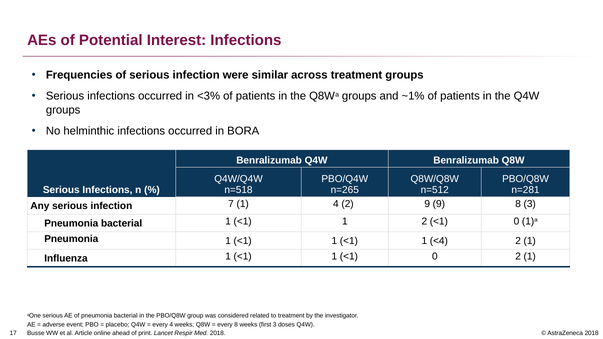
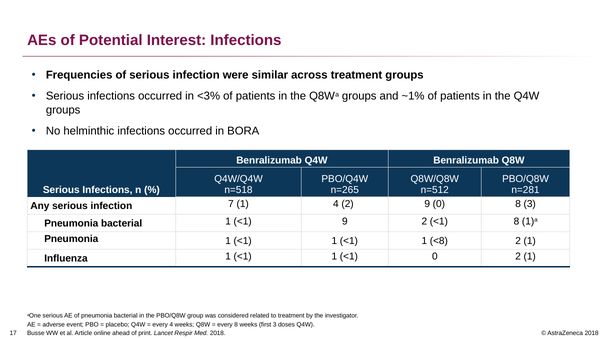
9 9: 9 -> 0 (439, 204)
bacterial 1 <1 1: 1 -> 9 (345, 222)
2 <1 0: 0 -> 8 (516, 222)
<4: <4 -> <8 (439, 241)
